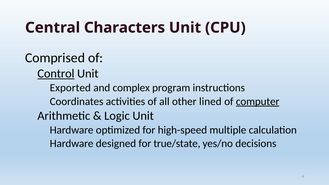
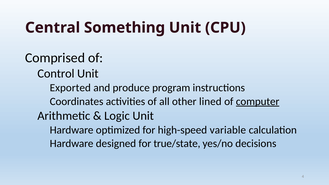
Characters: Characters -> Something (125, 28)
Control underline: present -> none (56, 74)
complex: complex -> produce (131, 88)
multiple: multiple -> variable (228, 130)
